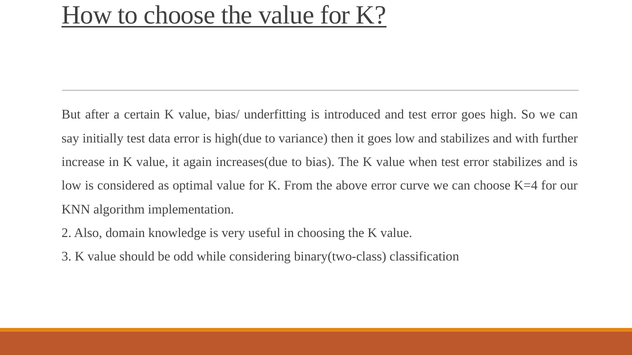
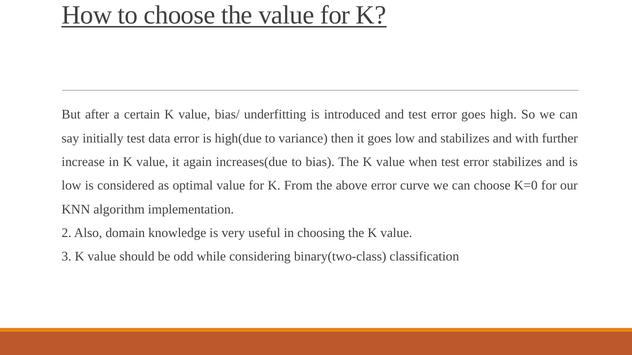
K=4: K=4 -> K=0 (526, 186)
